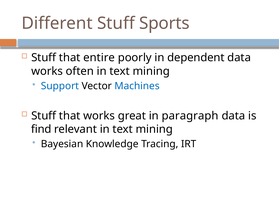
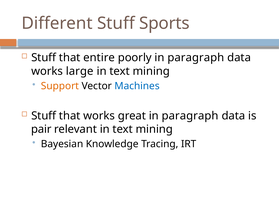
poorly in dependent: dependent -> paragraph (196, 58)
often: often -> large (80, 71)
Support colour: blue -> orange (60, 86)
find: find -> pair (41, 129)
